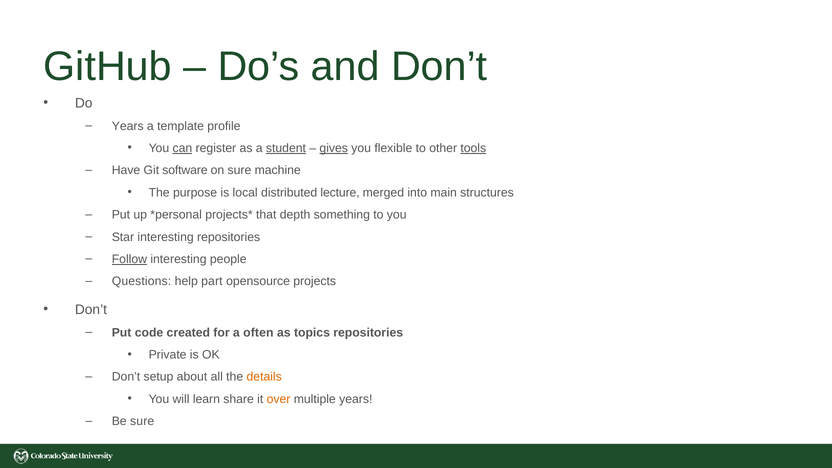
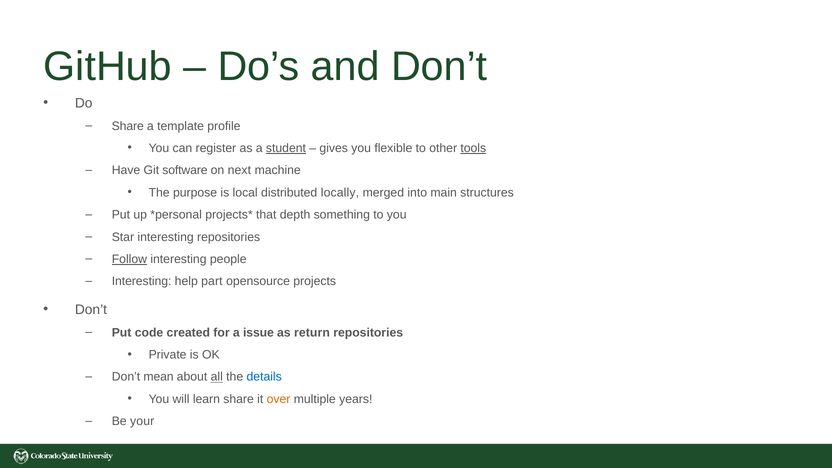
Years: Years -> Share (128, 126)
can underline: present -> none (182, 148)
gives underline: present -> none (334, 148)
on sure: sure -> next (239, 170)
lecture: lecture -> locally (340, 193)
Questions: Questions -> Interesting (142, 281)
often: often -> issue (258, 333)
topics: topics -> return (312, 333)
setup: setup -> mean (159, 377)
all underline: none -> present (217, 377)
details colour: orange -> blue (264, 377)
Be sure: sure -> your (142, 421)
